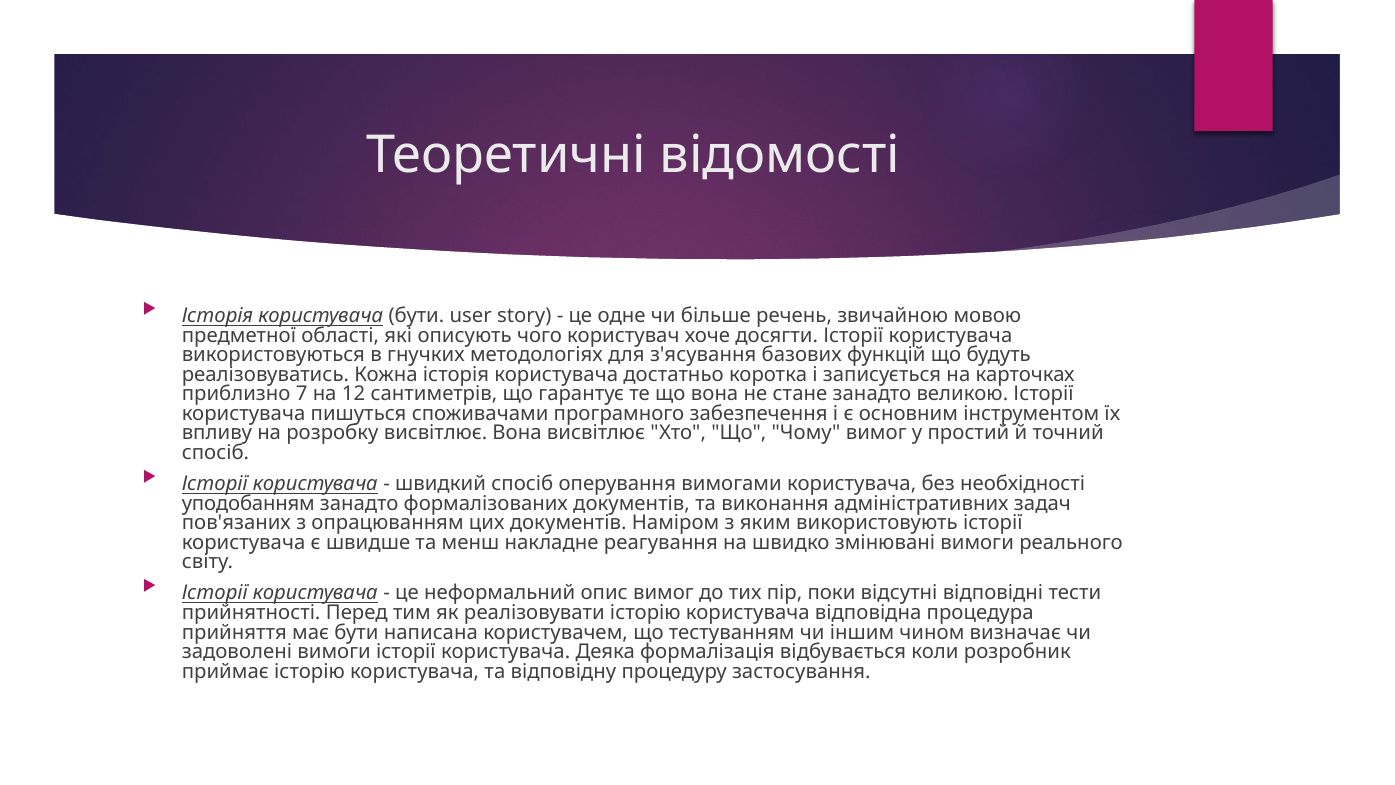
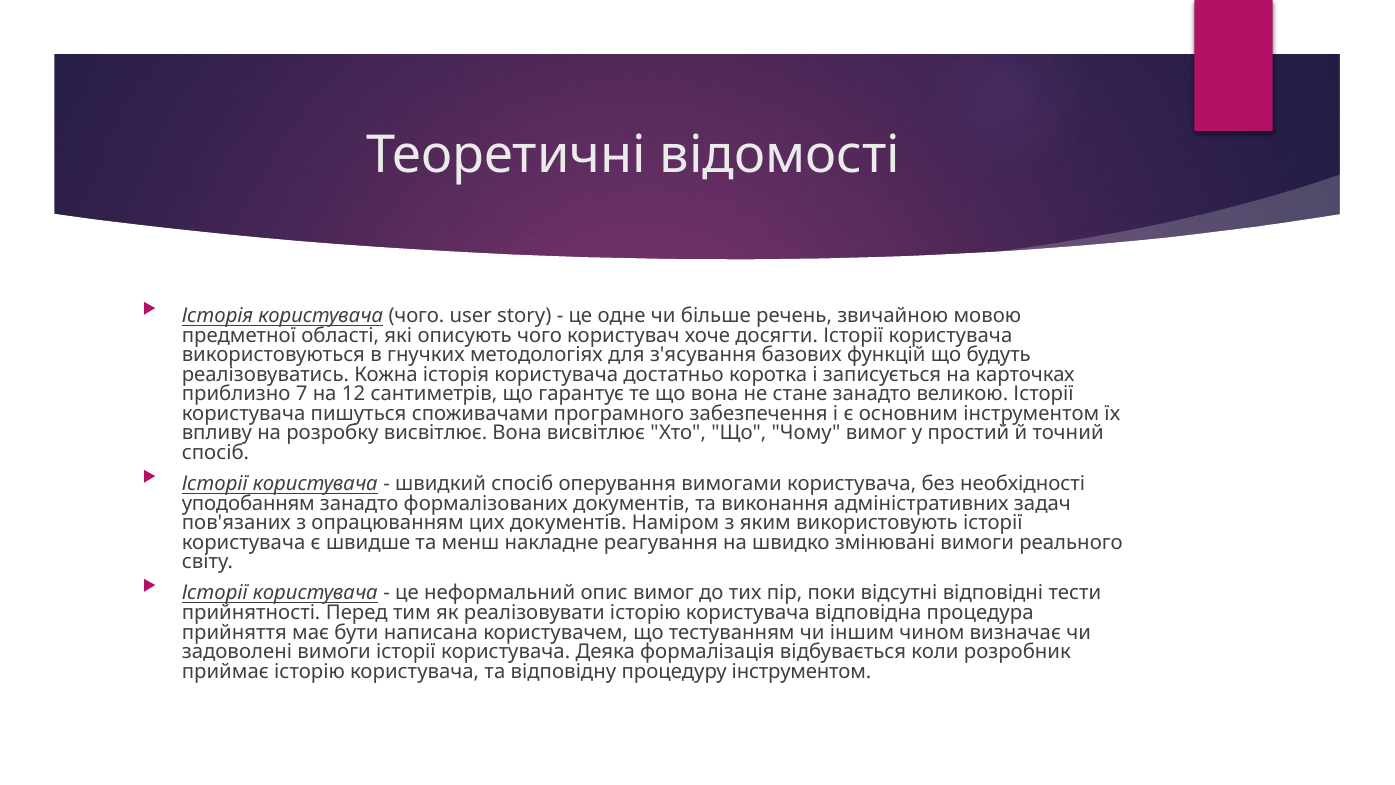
користувача бути: бути -> чого (416, 316)
процедуру застосування: застосування -> інструментом (801, 671)
